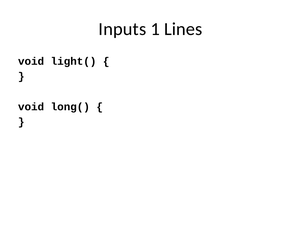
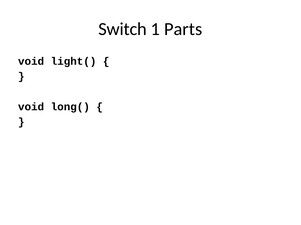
Inputs: Inputs -> Switch (123, 29)
Lines: Lines -> Parts (183, 29)
